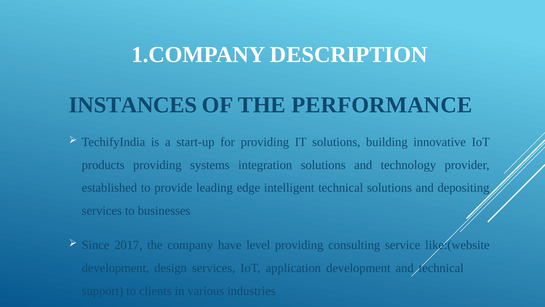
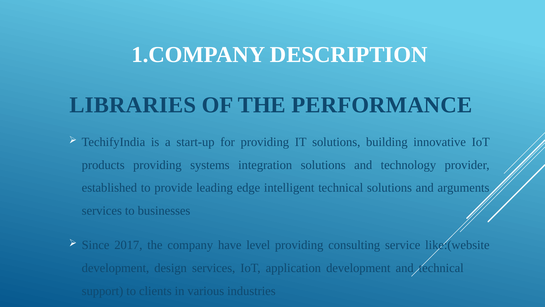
INSTANCES: INSTANCES -> LIBRARIES (133, 105)
depositing: depositing -> arguments (463, 188)
